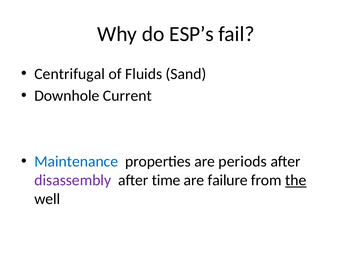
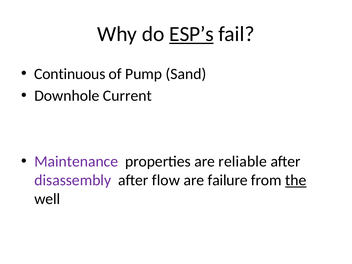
ESP’s underline: none -> present (191, 34)
Centrifugal: Centrifugal -> Continuous (70, 74)
Fluids: Fluids -> Pump (144, 74)
Maintenance colour: blue -> purple (76, 161)
periods: periods -> reliable (243, 161)
time: time -> flow (166, 180)
